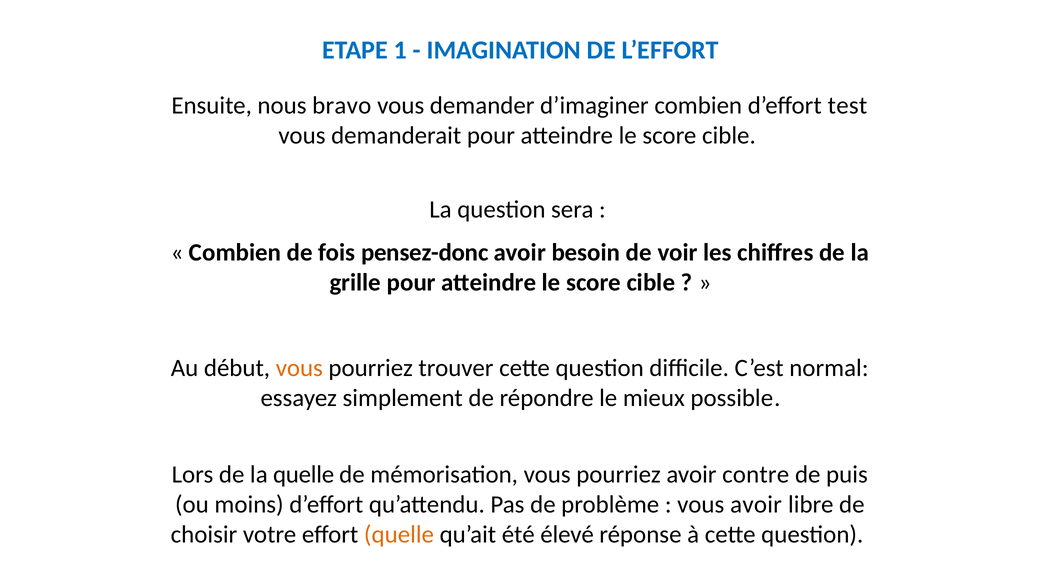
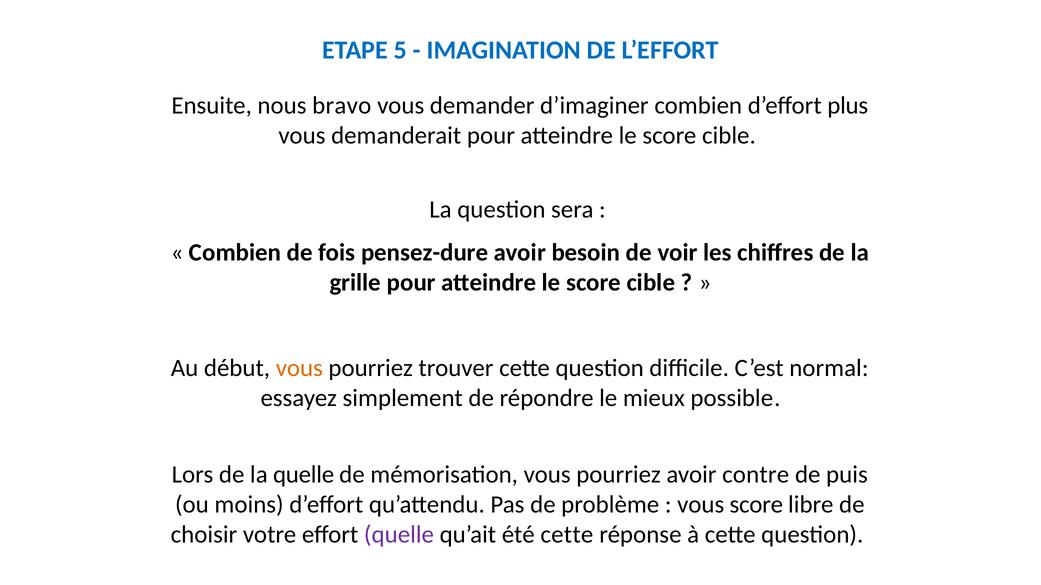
1: 1 -> 5 (400, 50)
test: test -> plus (848, 106)
pensez-donc: pensez-donc -> pensez-dure (425, 253)
vous avoir: avoir -> score (756, 505)
quelle colour: orange -> purple (399, 535)
été élevé: élevé -> cette (567, 535)
